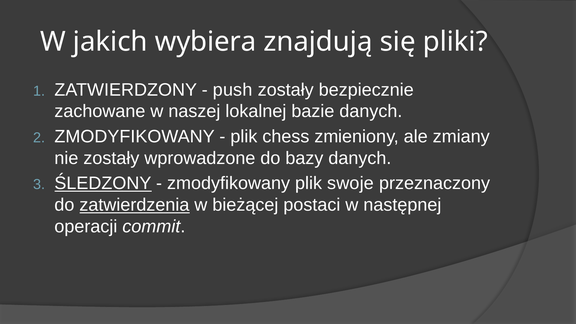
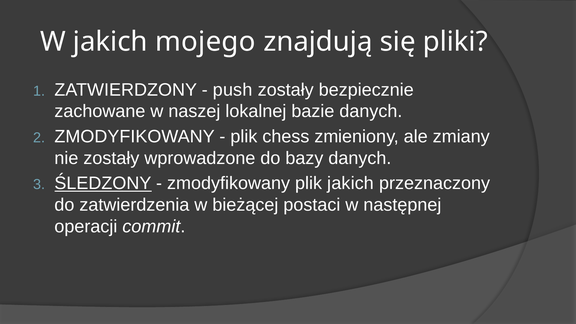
wybiera: wybiera -> mojego (205, 42)
plik swoje: swoje -> jakich (351, 183)
zatwierdzenia underline: present -> none (135, 205)
